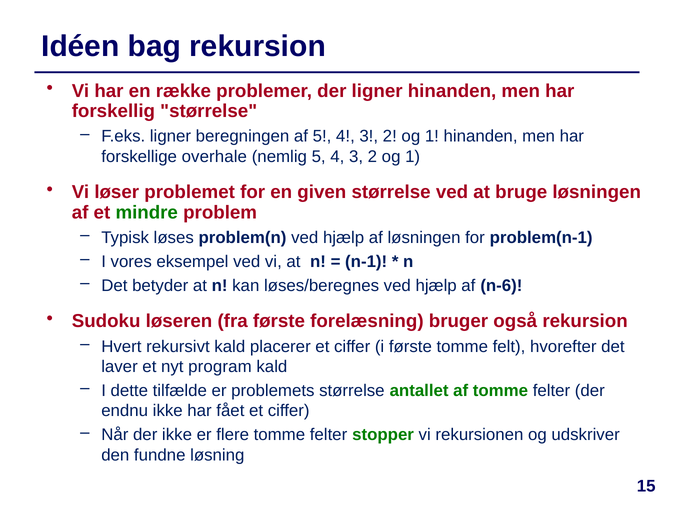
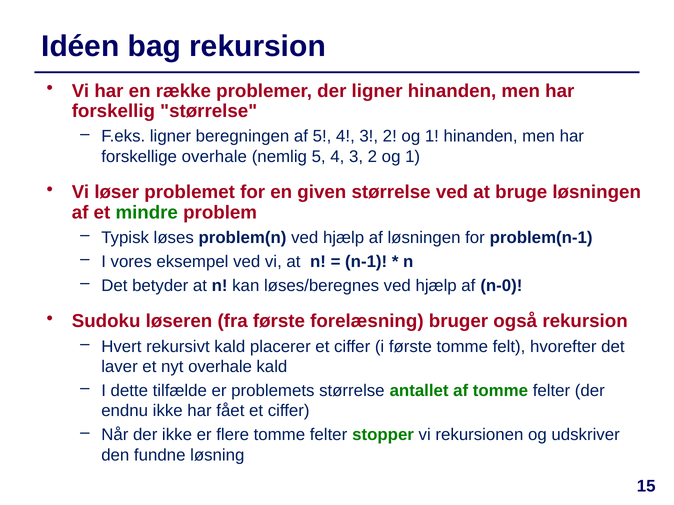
n-6: n-6 -> n-0 (501, 286)
nyt program: program -> overhale (220, 367)
